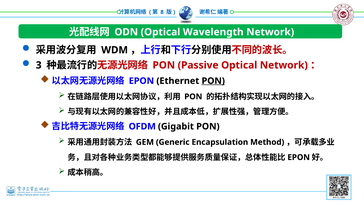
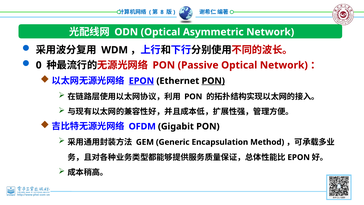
Wavelength: Wavelength -> Asymmetric (213, 32)
3: 3 -> 0 (39, 65)
EPON underline: none -> present (141, 81)
